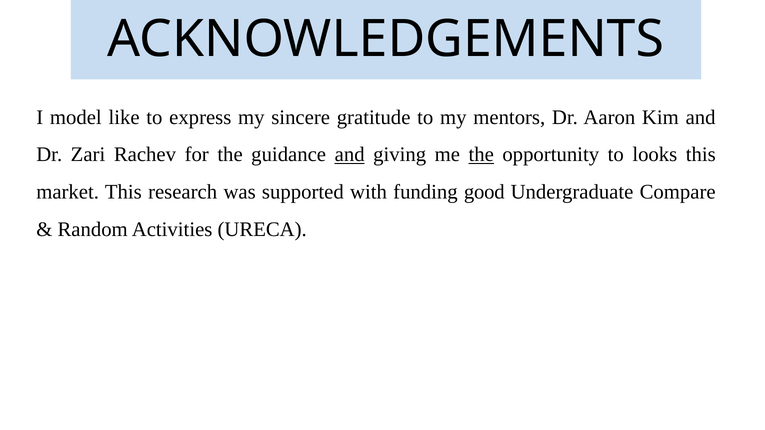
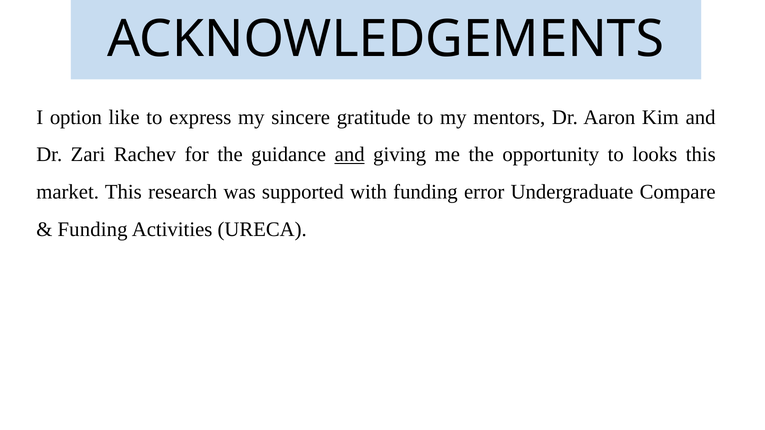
model: model -> option (76, 117)
the underline: present -> none (481, 155)
good: good -> error (484, 192)
Random: Random -> Funding (93, 229)
